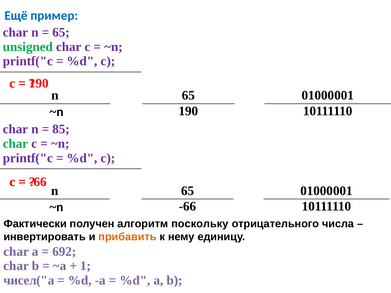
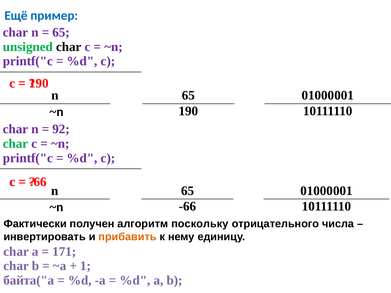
char colour: purple -> black (69, 47)
85: 85 -> 92 (61, 129)
692: 692 -> 171 (64, 252)
чисел("a: чисел("a -> байта("a (29, 281)
